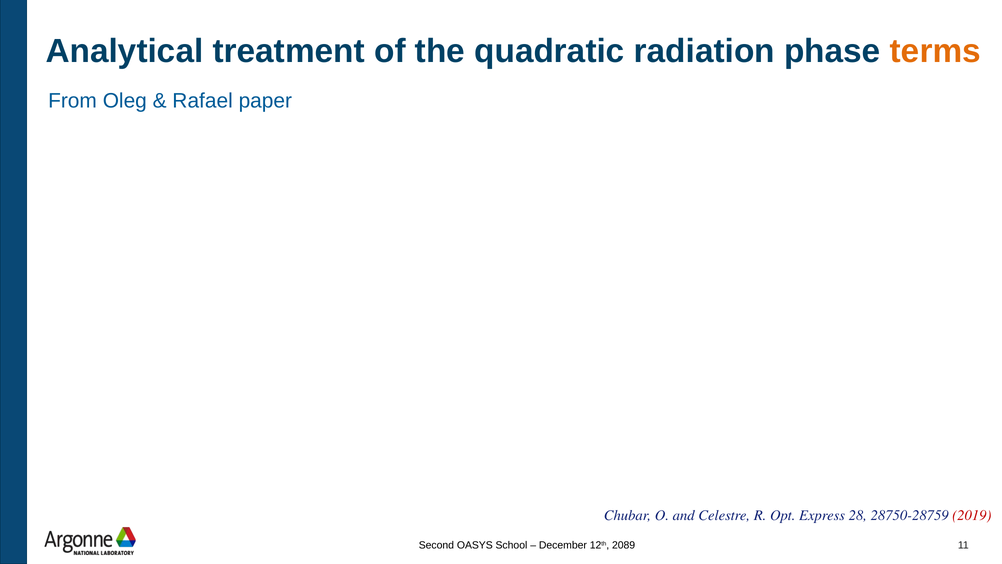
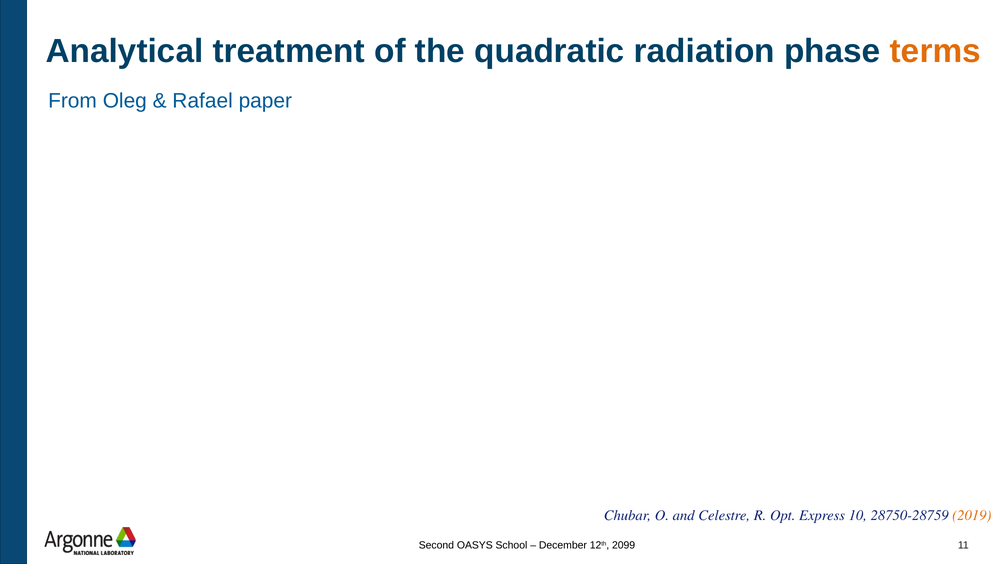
28: 28 -> 10 (858, 515)
2019 colour: red -> orange (972, 515)
2089: 2089 -> 2099 (624, 545)
